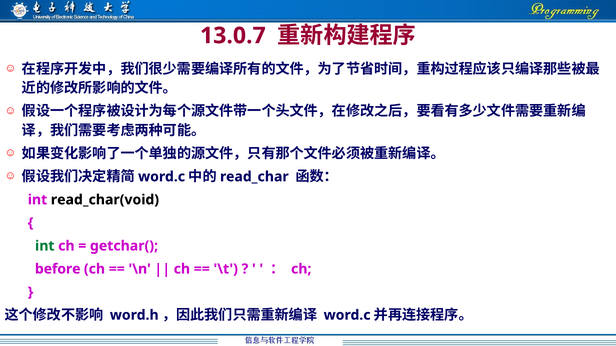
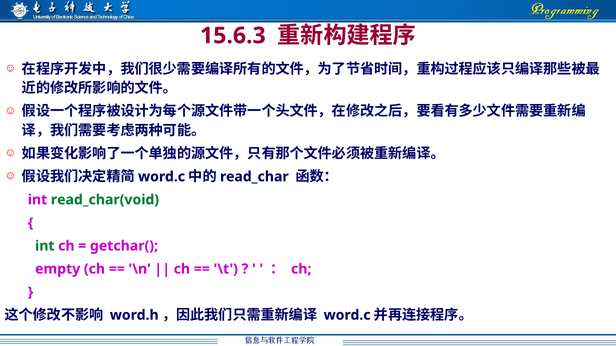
13.0.7: 13.0.7 -> 15.6.3 (233, 36)
read_char(void colour: black -> green (105, 200)
before: before -> empty (58, 269)
